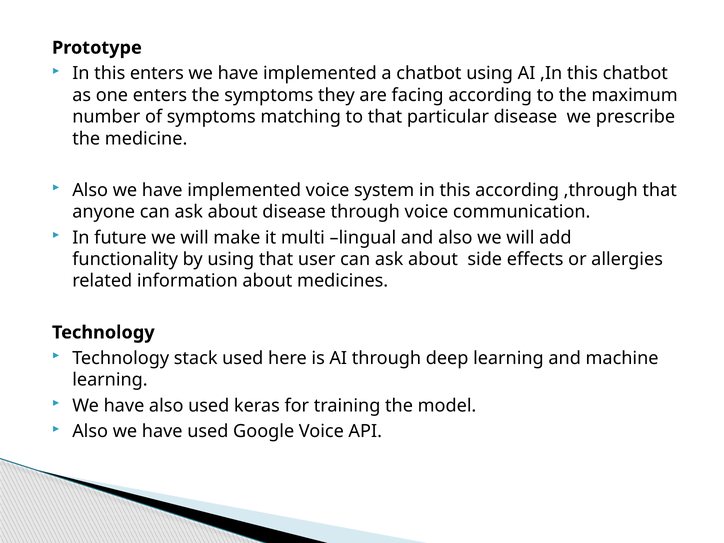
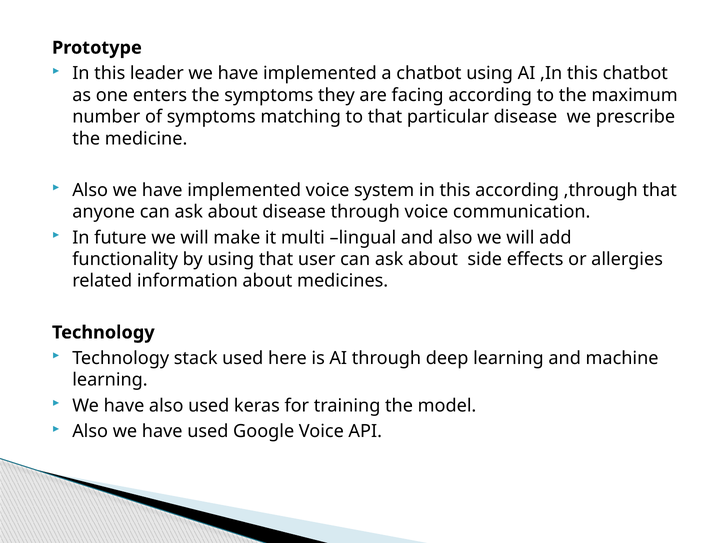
this enters: enters -> leader (157, 73)
